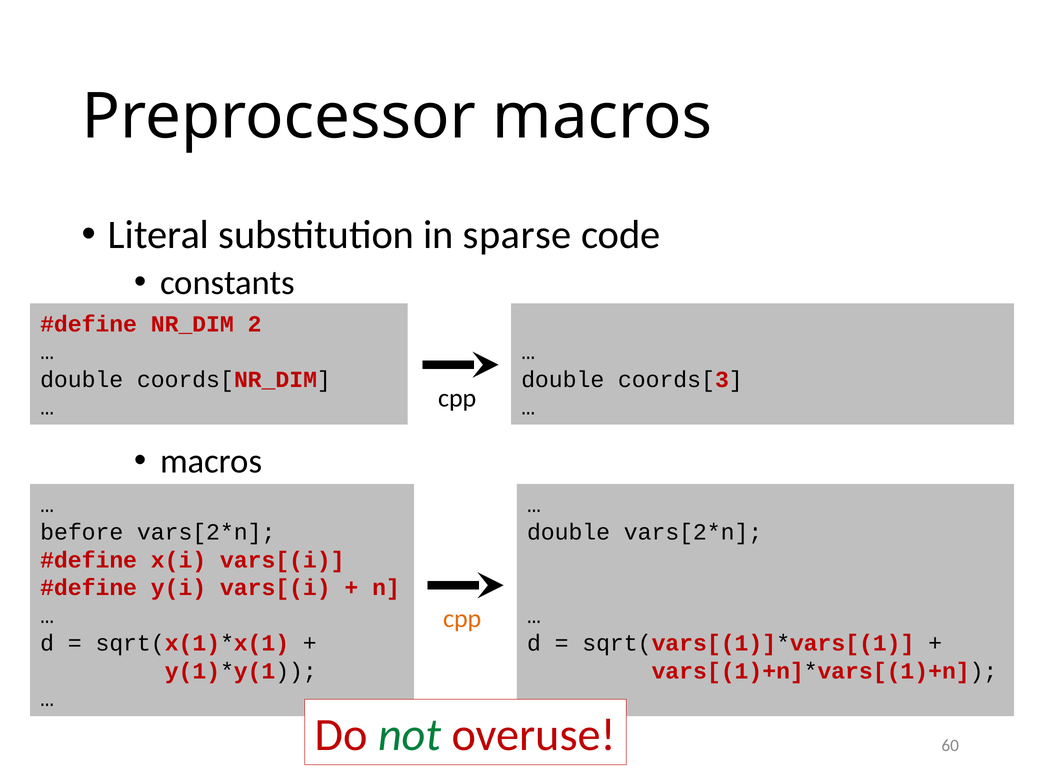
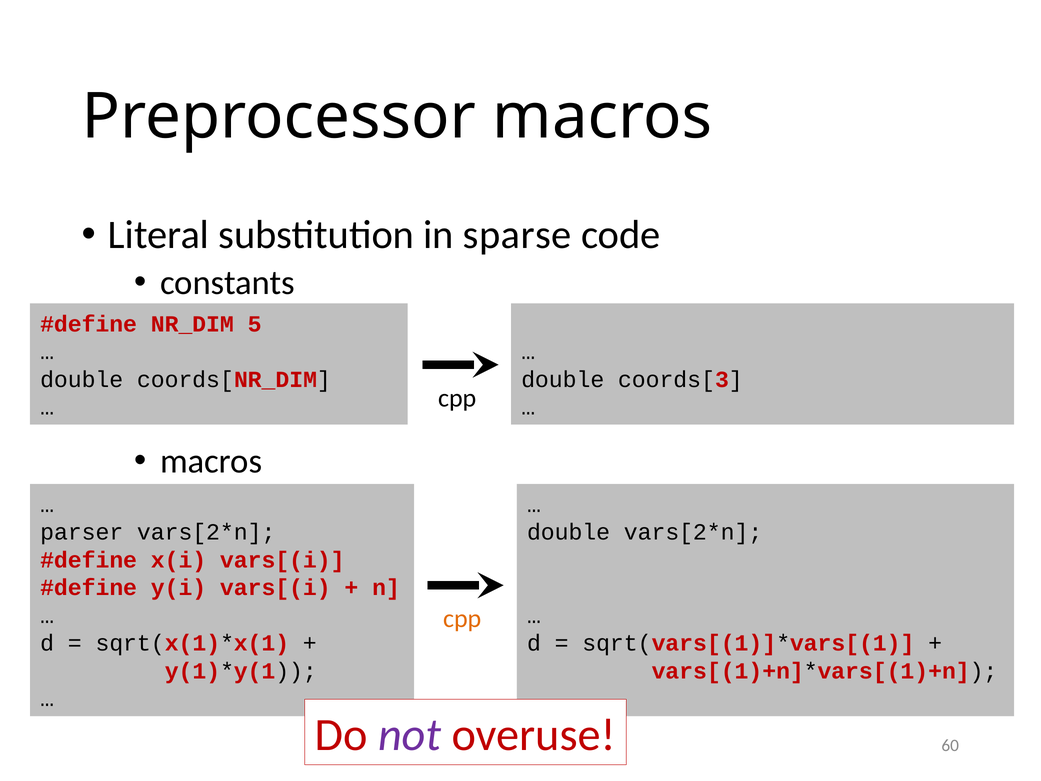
2: 2 -> 5 (255, 324)
before: before -> parser (82, 532)
not colour: green -> purple (410, 735)
